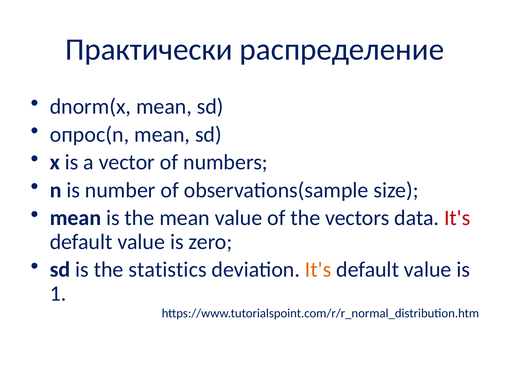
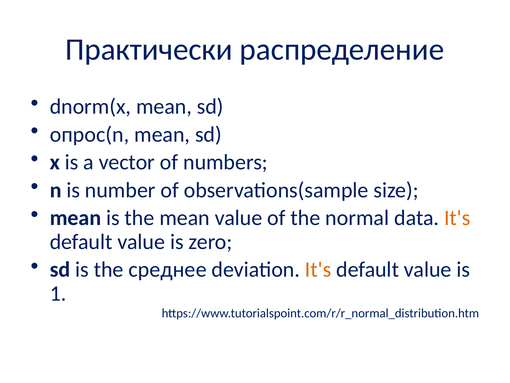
vectors: vectors -> normal (357, 218)
It's colour: red -> orange (457, 218)
statistics: statistics -> среднее (167, 269)
